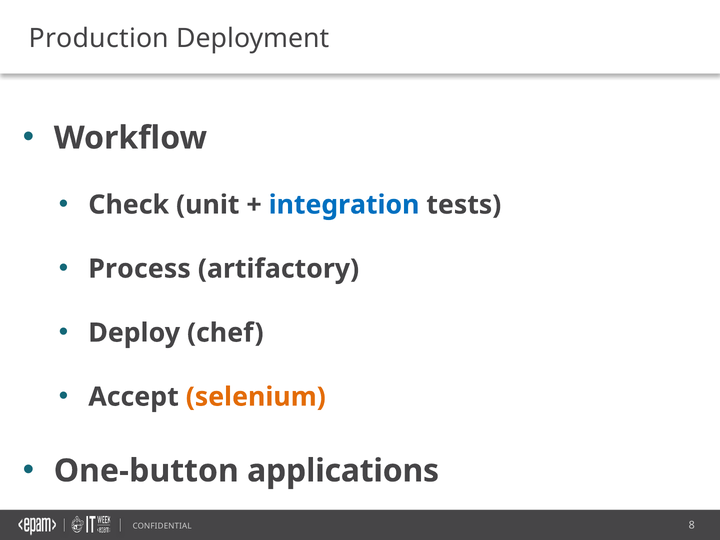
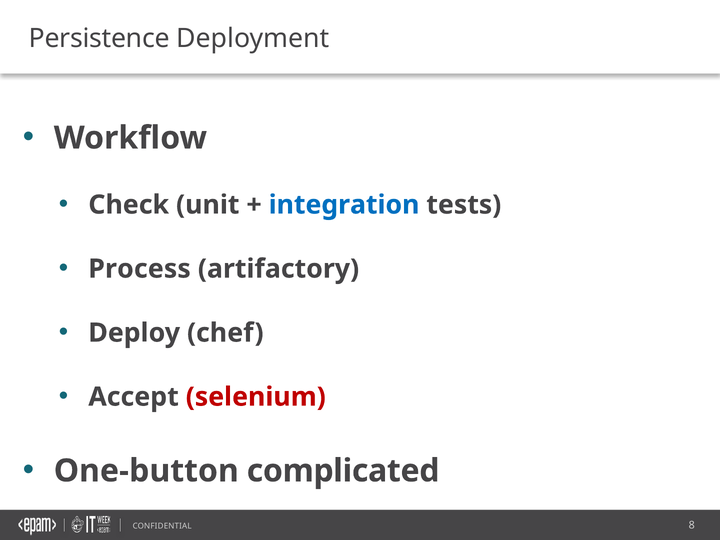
Production: Production -> Persistence (99, 39)
selenium colour: orange -> red (256, 397)
applications: applications -> complicated (343, 471)
